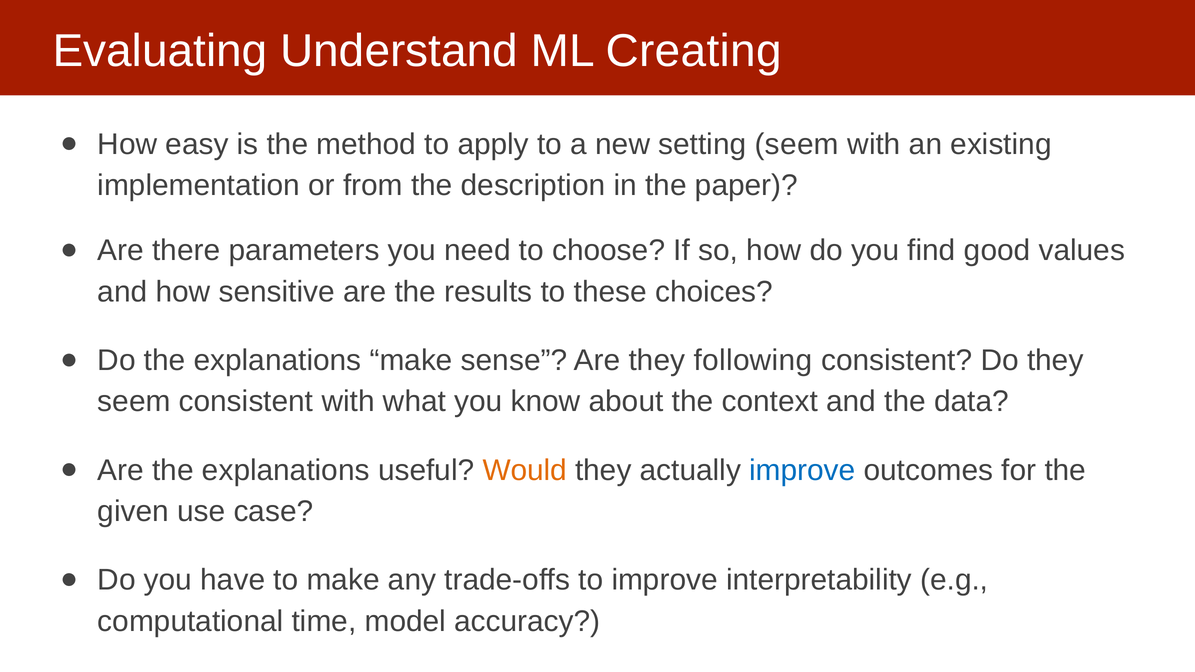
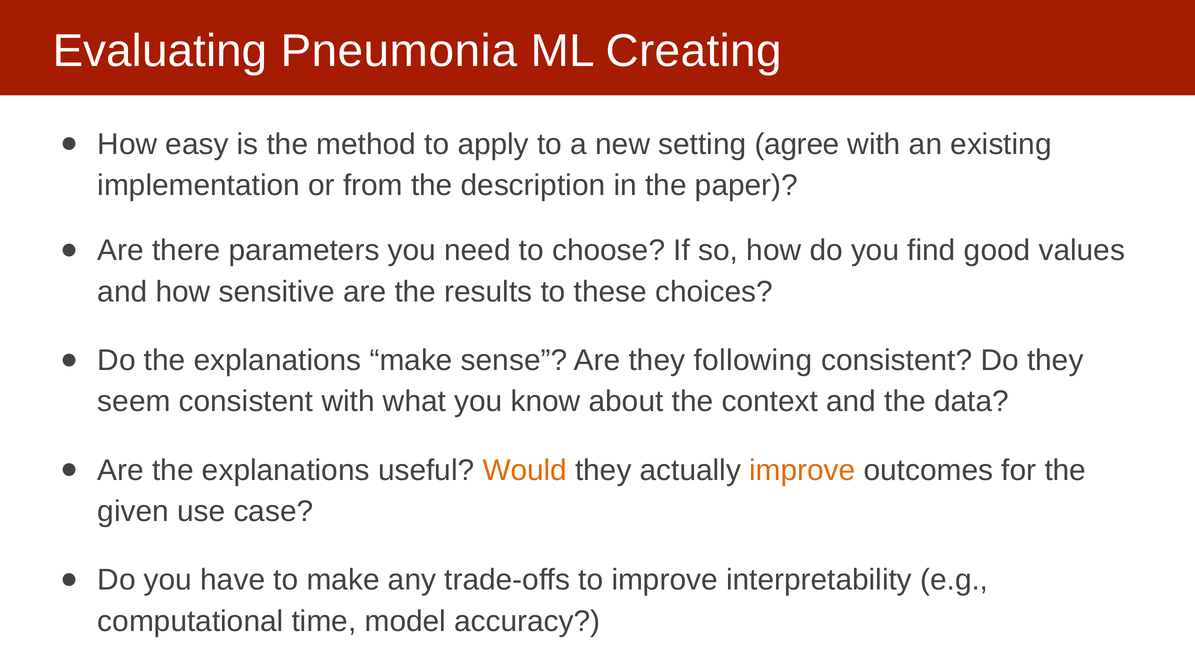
Understand: Understand -> Pneumonia (399, 51)
setting seem: seem -> agree (797, 144)
improve colour: blue -> orange (802, 470)
